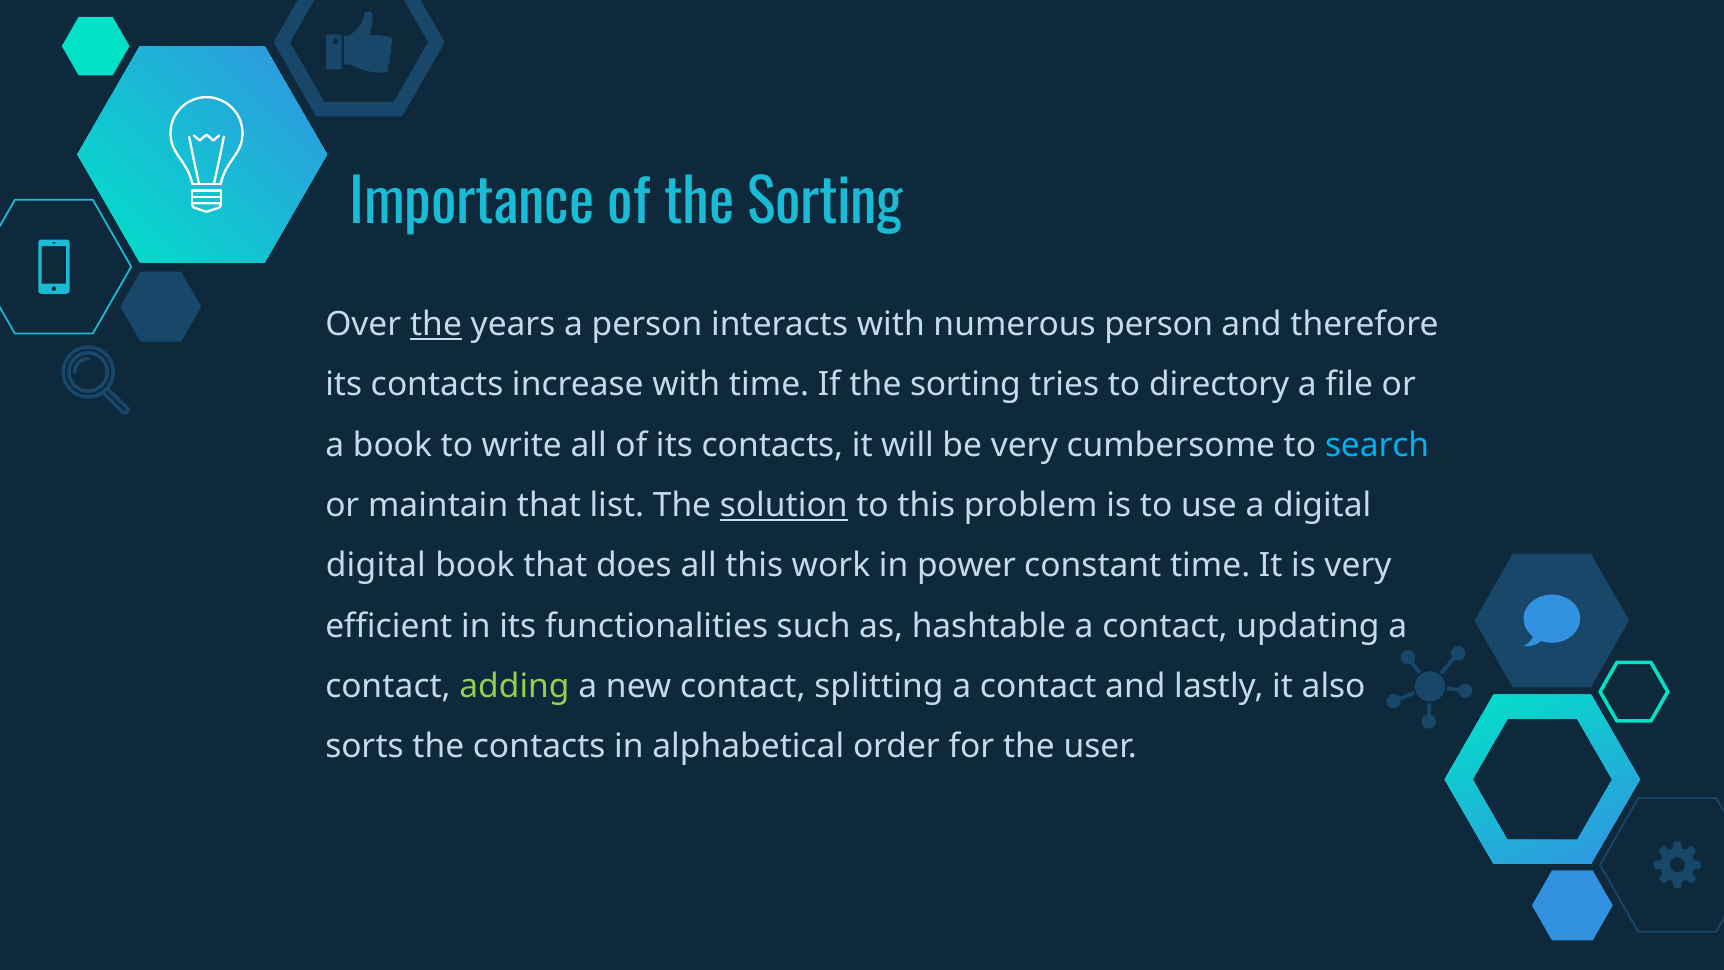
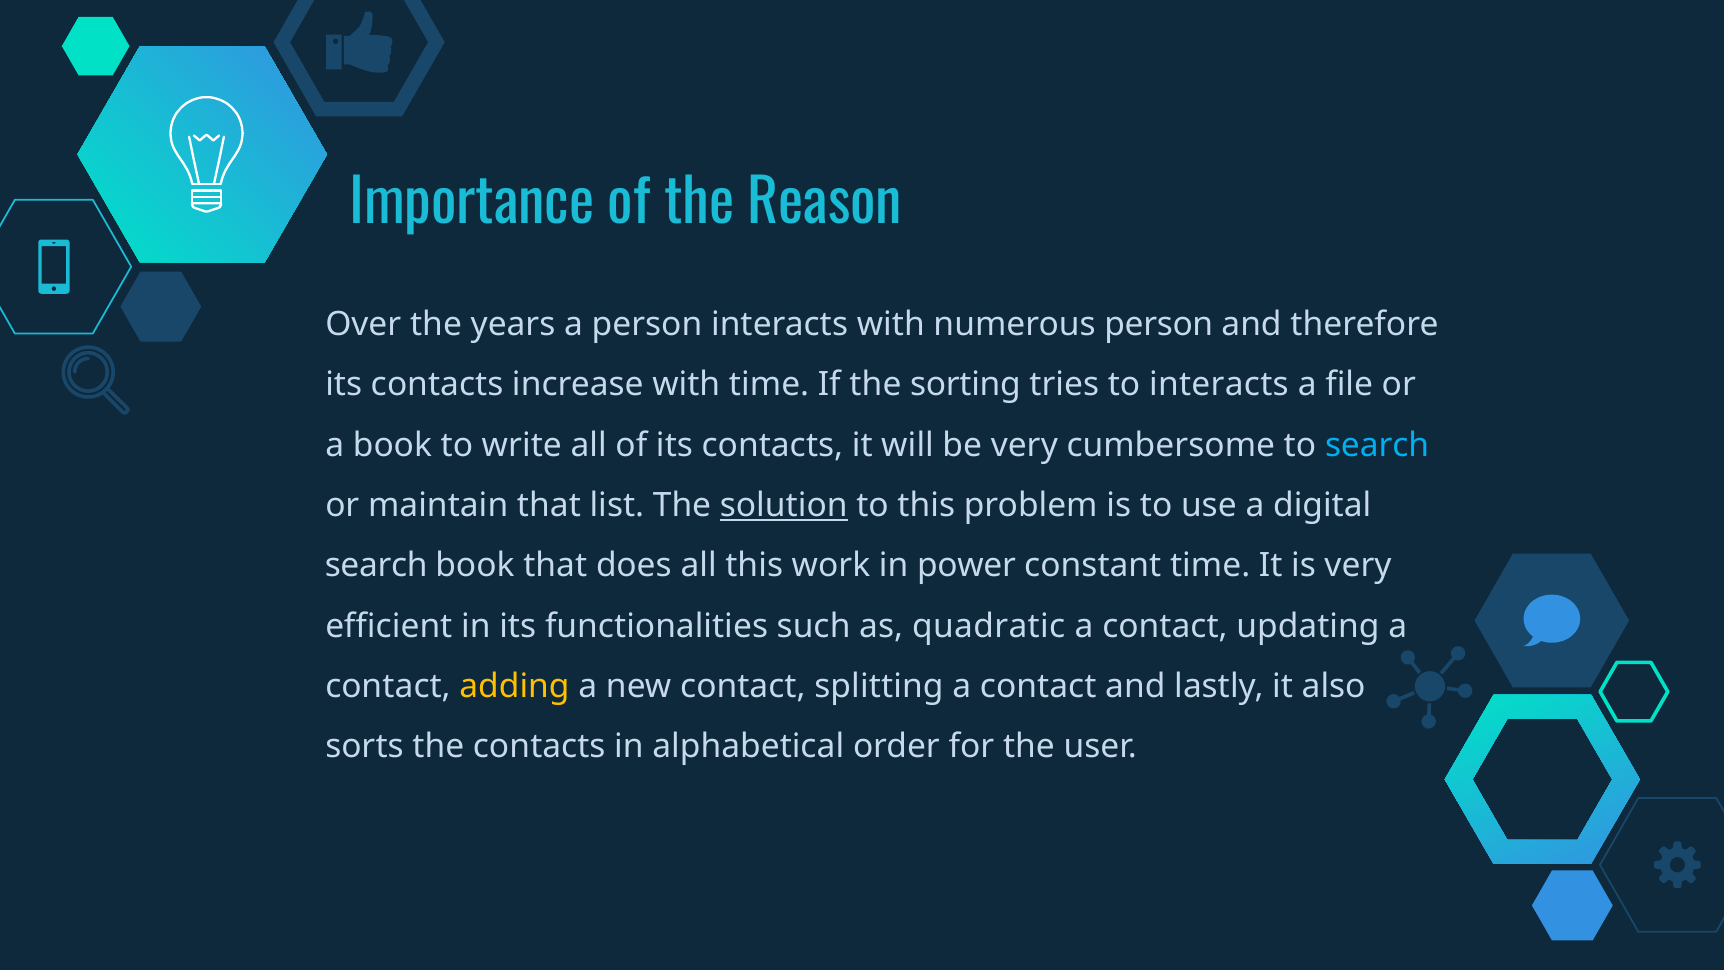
of the Sorting: Sorting -> Reason (825, 203)
the underline: present -> none (436, 324)
to directory: directory -> interacts (1219, 385)
digital: digital -> search (376, 566)
hashtable: hashtable -> quadratic (989, 626)
adding colour: light green -> yellow (515, 686)
